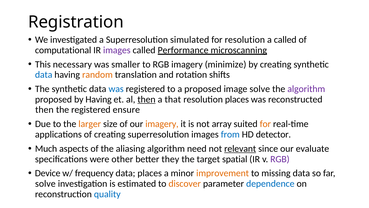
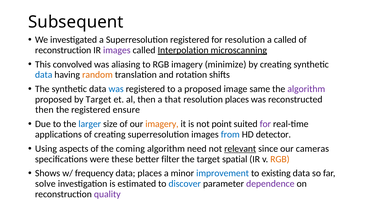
Registration: Registration -> Subsequent (76, 22)
Superresolution simulated: simulated -> registered (190, 40)
computational: computational -> reconstruction (63, 50)
Performance: Performance -> Interpolation (183, 50)
necessary: necessary -> convolved (72, 64)
smaller: smaller -> aliasing (126, 64)
image solve: solve -> same (260, 89)
by Having: Having -> Target (98, 99)
then underline: present -> none (146, 99)
larger colour: orange -> blue (90, 124)
array: array -> point (222, 124)
for colour: orange -> purple (265, 124)
Much: Much -> Using (46, 148)
aliasing: aliasing -> coming (130, 148)
evaluate: evaluate -> cameras (312, 148)
other: other -> these (122, 159)
they: they -> filter (170, 159)
RGB colour: purple -> orange (280, 159)
Device: Device -> Shows (48, 173)
improvement colour: orange -> blue (223, 173)
missing: missing -> existing (276, 173)
discover colour: orange -> blue (185, 183)
dependence colour: blue -> purple (270, 183)
quality colour: blue -> purple (107, 194)
